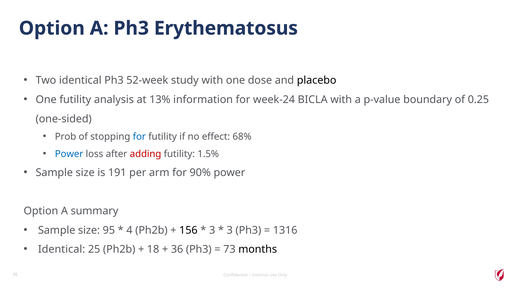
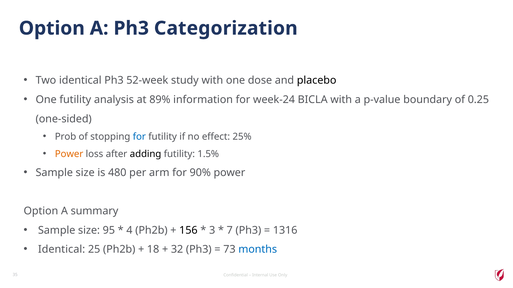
Erythematosus: Erythematosus -> Categorization (226, 28)
13%: 13% -> 89% (160, 100)
68%: 68% -> 25% (242, 137)
Power colour: blue -> orange (69, 154)
adding colour: red -> black (146, 154)
191: 191 -> 480 (117, 173)
3: 3 -> 7 (230, 231)
36: 36 -> 32 (177, 250)
months colour: black -> blue (258, 250)
